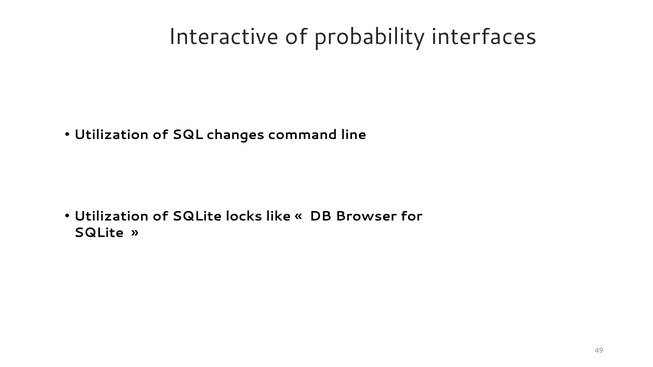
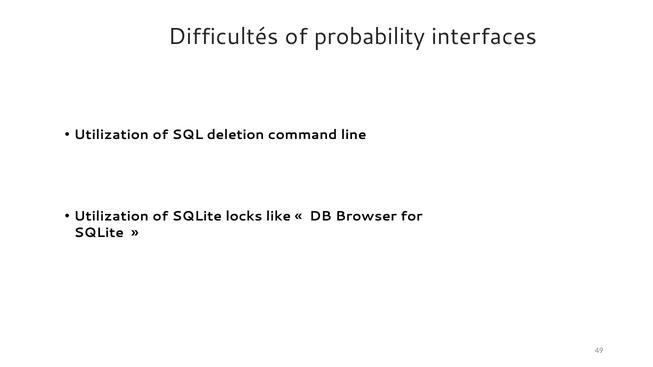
Interactive: Interactive -> Difficultés (223, 37)
changes: changes -> deletion (236, 135)
